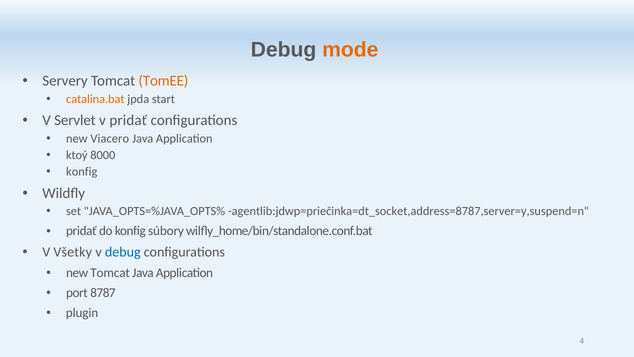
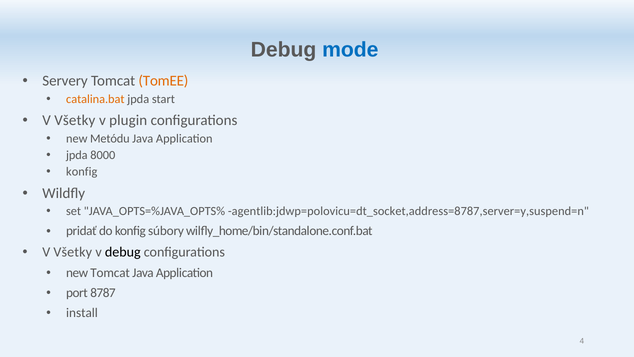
mode colour: orange -> blue (350, 50)
Servlet: Servlet -> Všetky (75, 120)
v pridať: pridať -> plugin (128, 120)
Viacero: Viacero -> Metódu (110, 138)
ktoý: ktoý -> jpda (77, 155)
agentlib:jdwp=priečinka=dt_socket,address=8787,server=y,suspend=n: agentlib:jdwp=priečinka=dt_socket,address=8787,server=y,suspend=n -> agentlib:jdwp=polovicu=dt_socket,address=8787,server=y,suspend=n (408, 211)
debug colour: blue -> black (123, 252)
plugin: plugin -> install (82, 312)
